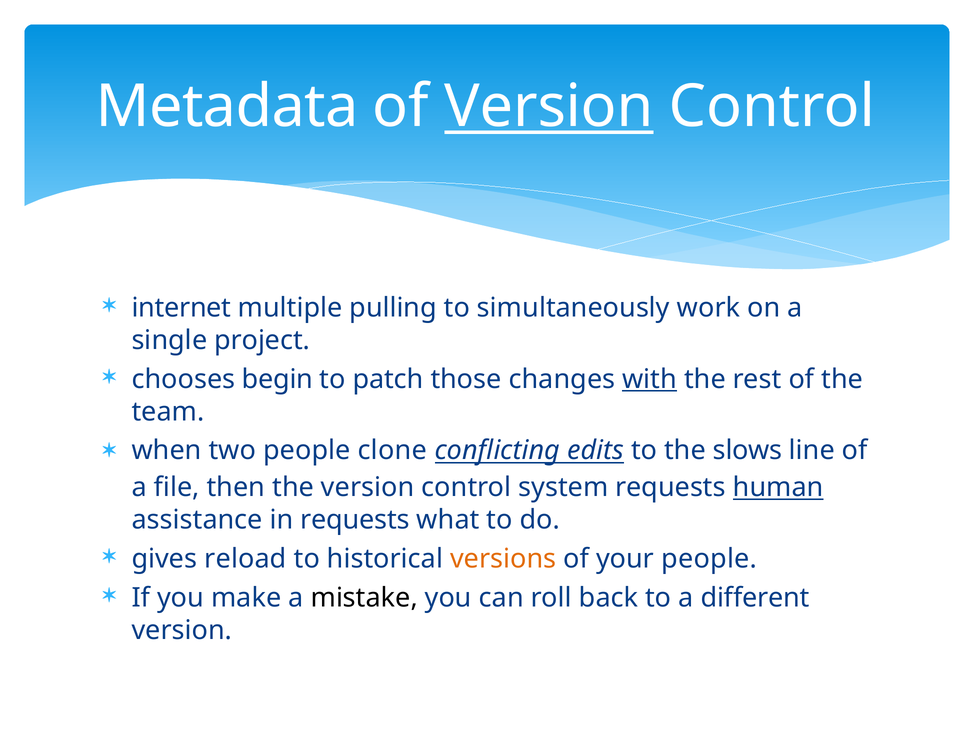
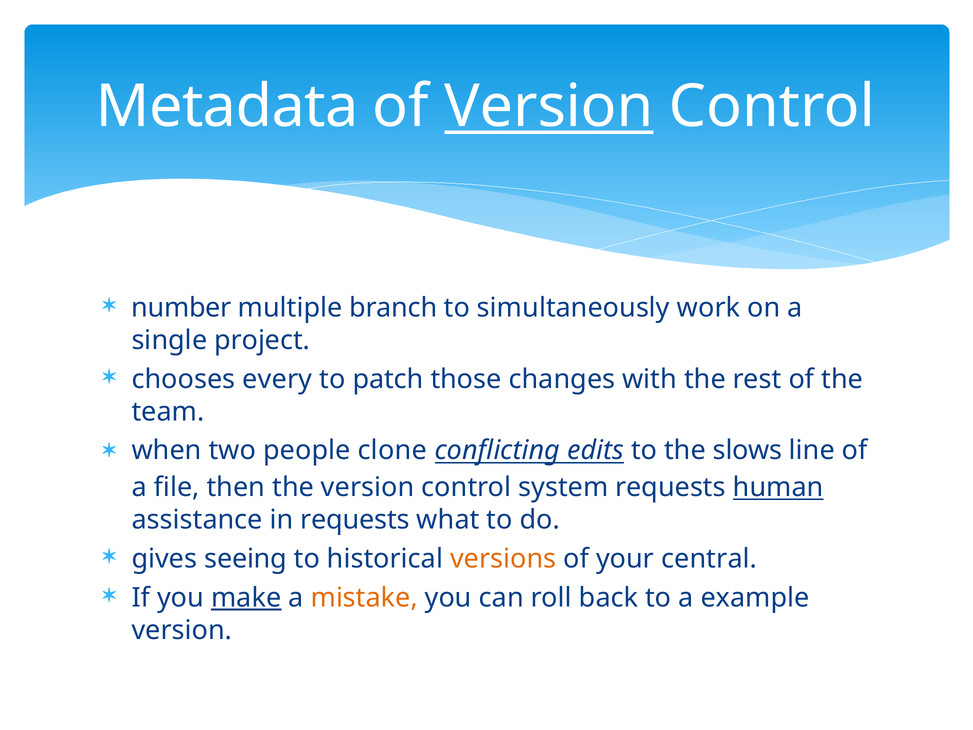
internet: internet -> number (181, 308)
pulling: pulling -> branch (393, 308)
begin: begin -> every (277, 379)
with underline: present -> none (650, 379)
reload: reload -> seeing (246, 559)
your people: people -> central (709, 559)
make underline: none -> present (246, 598)
mistake colour: black -> orange (364, 598)
different: different -> example (755, 598)
